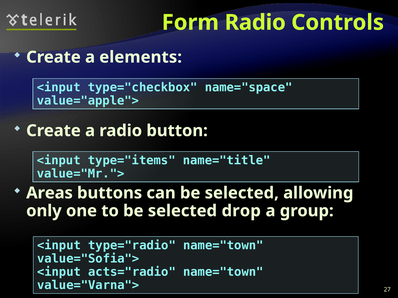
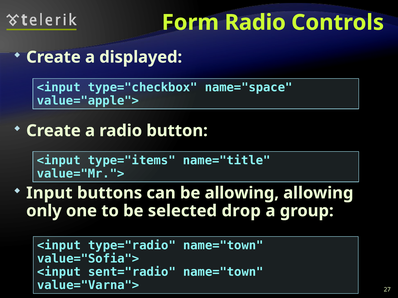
elements: elements -> displayed (141, 57)
Areas: Areas -> Input (49, 193)
can be selected: selected -> allowing (242, 193)
acts="radio: acts="radio -> sent="radio (132, 272)
